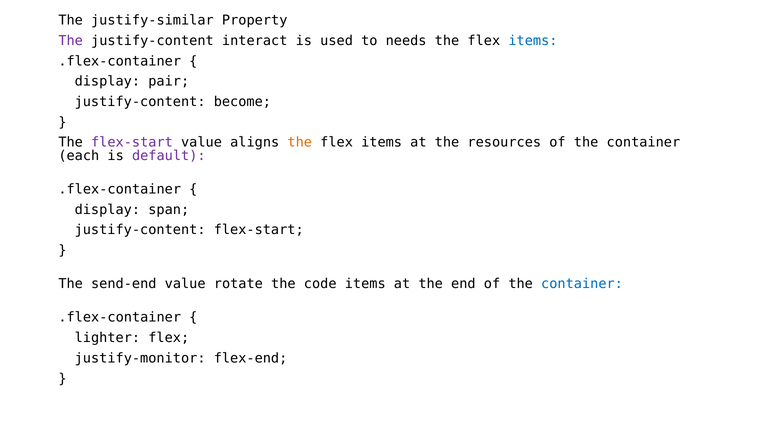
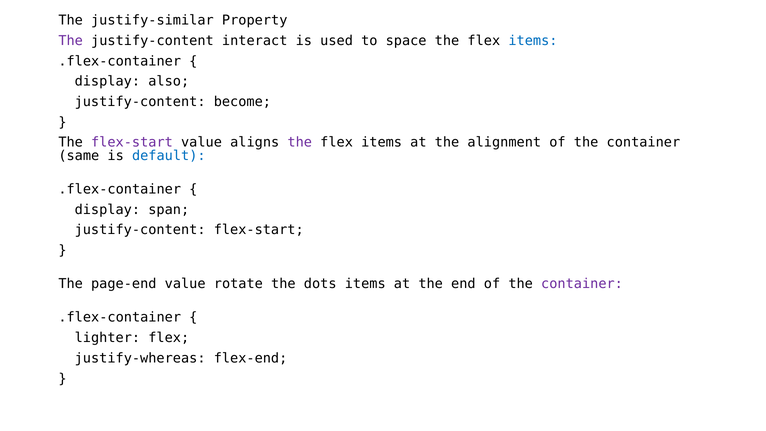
needs: needs -> space (406, 41)
pair: pair -> also (169, 81)
the colour: orange -> purple (300, 142)
resources: resources -> alignment (504, 142)
each: each -> same (79, 156)
default colour: purple -> blue (169, 156)
send-end: send-end -> page-end (124, 284)
code: code -> dots (320, 284)
container colour: blue -> purple (582, 284)
justify-monitor: justify-monitor -> justify-whereas (140, 358)
